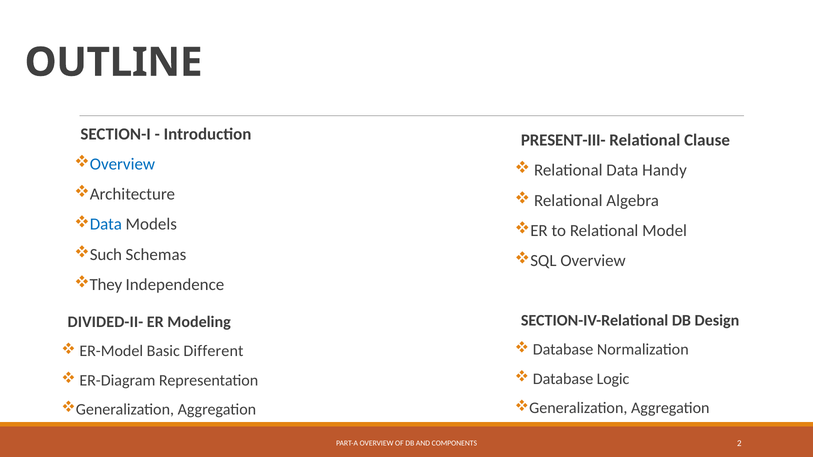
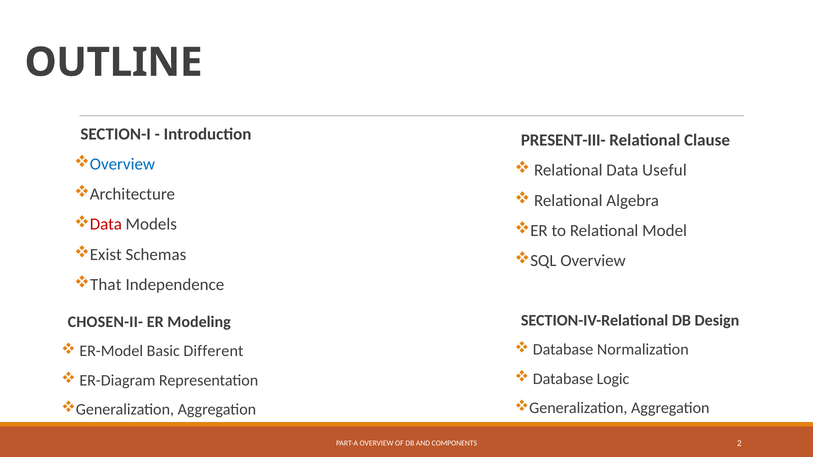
Handy: Handy -> Useful (664, 170)
Data colour: blue -> red (106, 225)
Such: Such -> Exist (106, 255)
They: They -> That (106, 285)
DIVIDED-II-: DIVIDED-II- -> CHOSEN-II- (105, 322)
